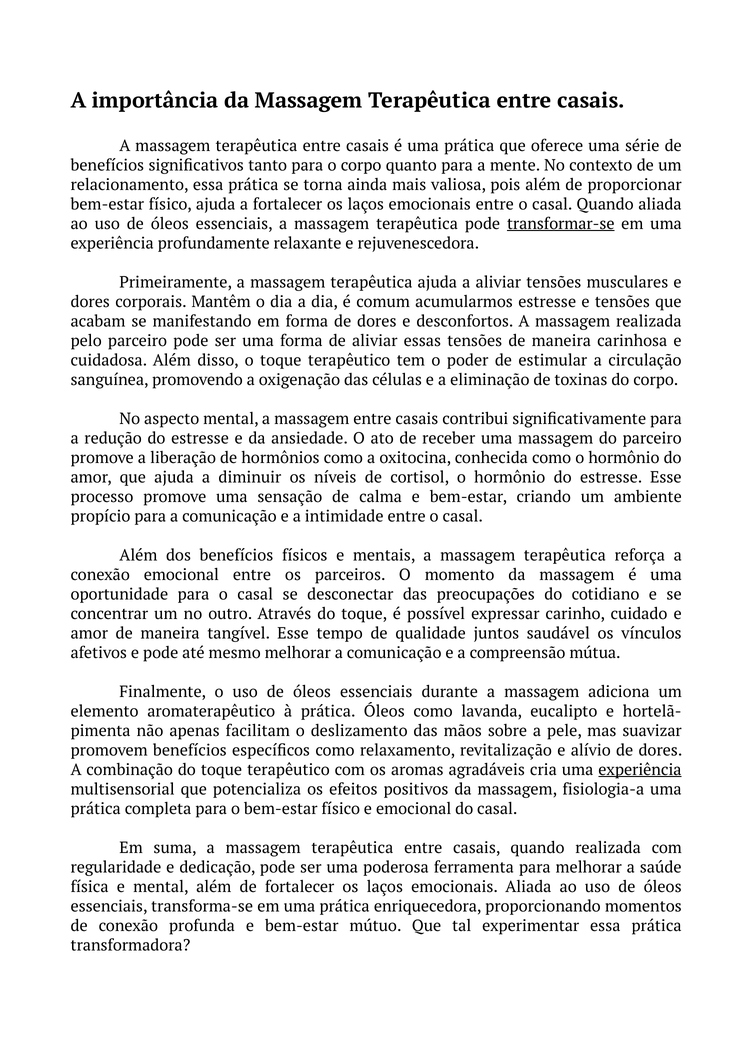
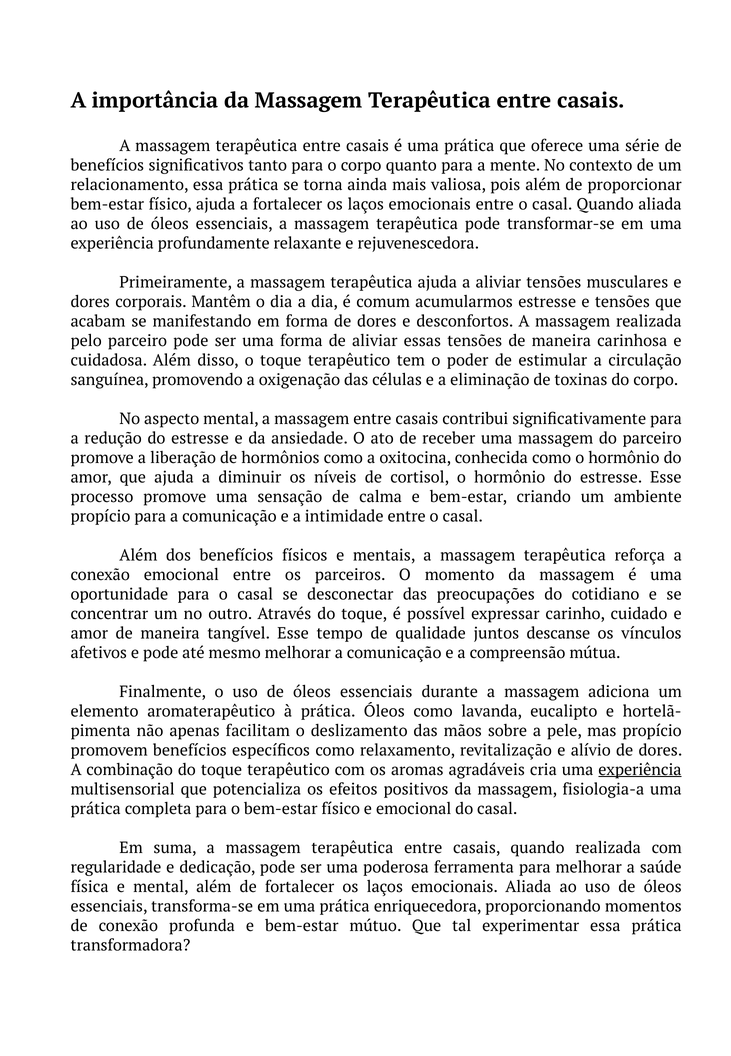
transformar-se underline: present -> none (561, 224)
saudável: saudável -> descanse (558, 633)
mas suavizar: suavizar -> propício (652, 730)
